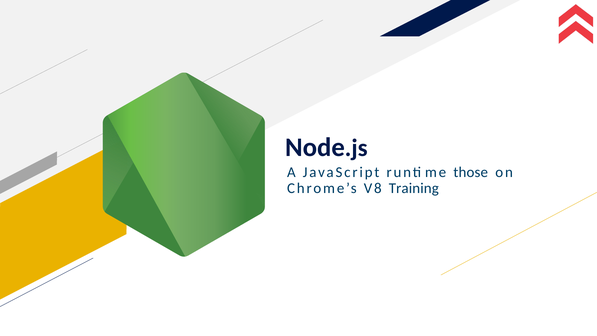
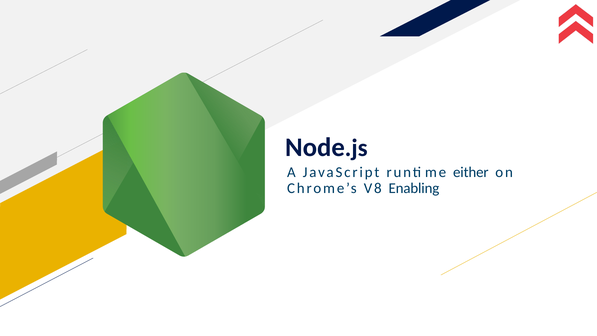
those: those -> either (471, 172)
Training: Training -> Enabling (414, 188)
